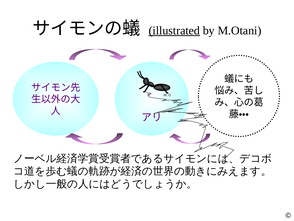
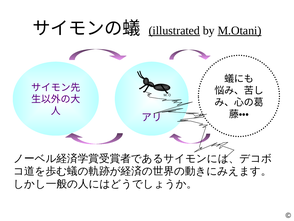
M.Otani underline: none -> present (240, 30)
